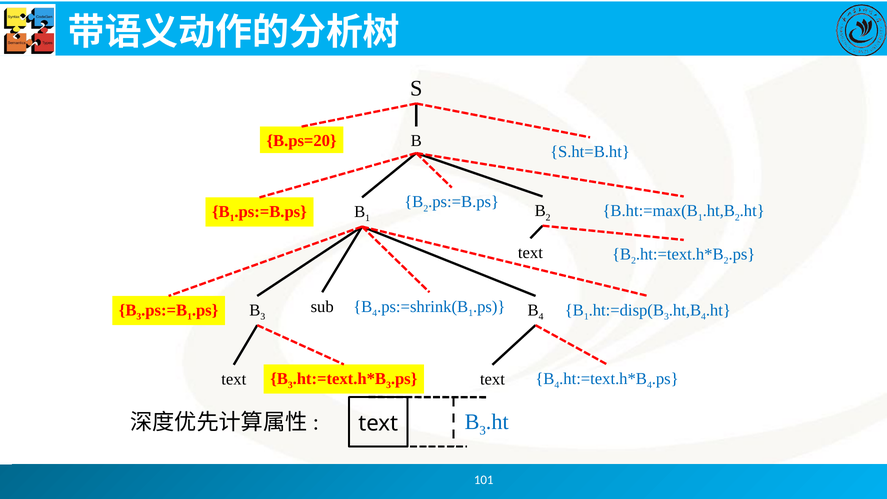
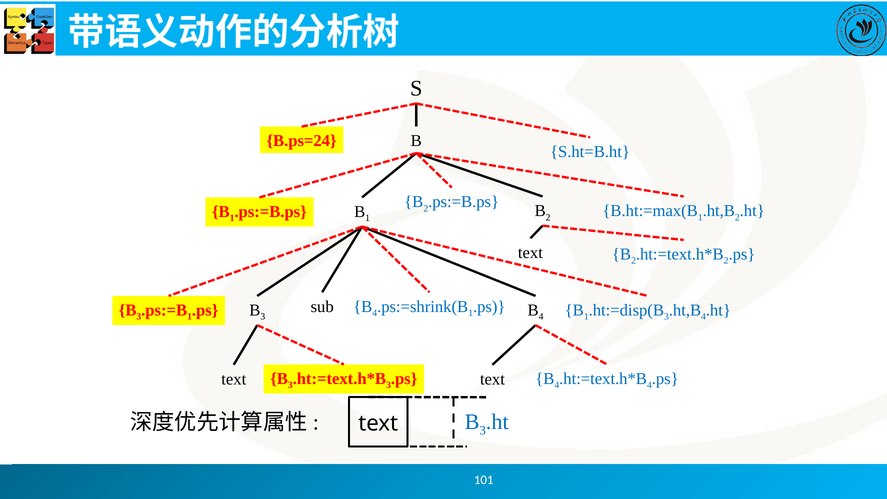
B.ps=20: B.ps=20 -> B.ps=24 (302, 141)
